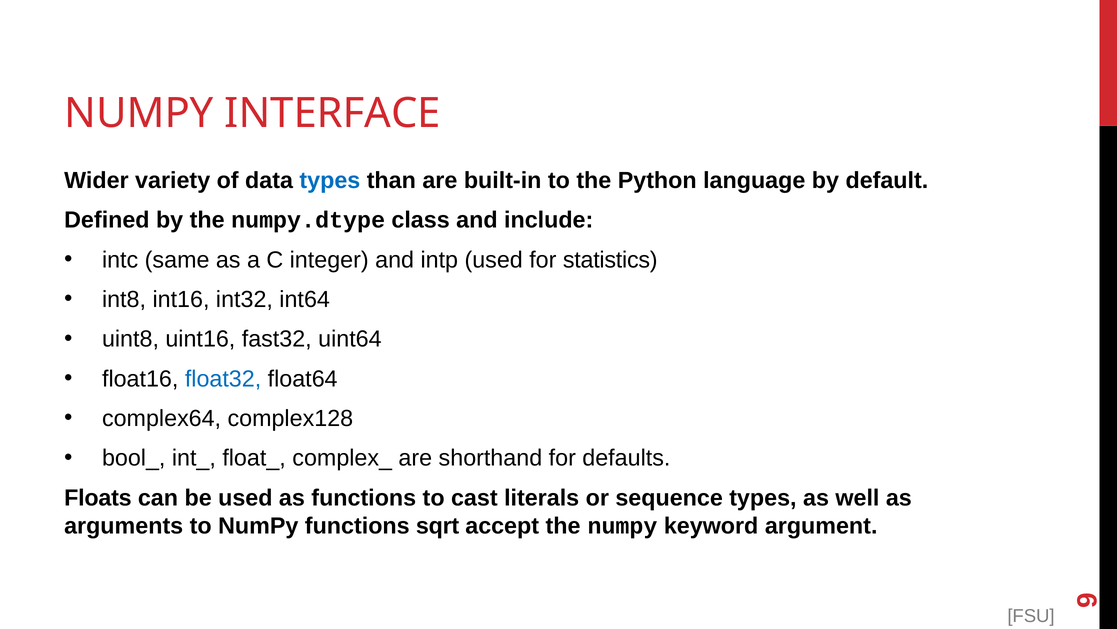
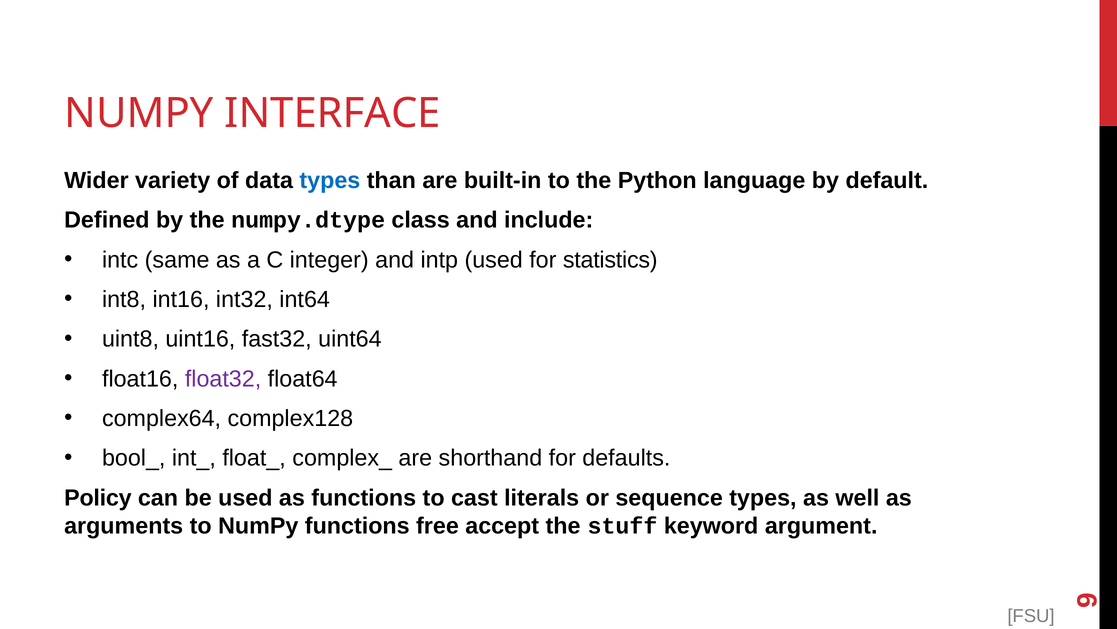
float32 colour: blue -> purple (223, 378)
Floats: Floats -> Policy (98, 497)
sqrt: sqrt -> free (437, 525)
the numpy: numpy -> stuff (622, 525)
